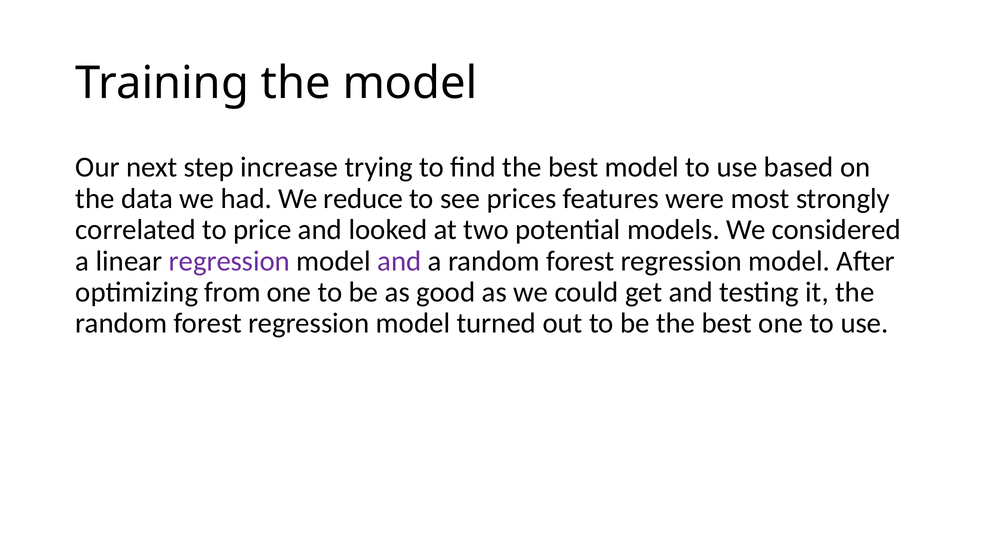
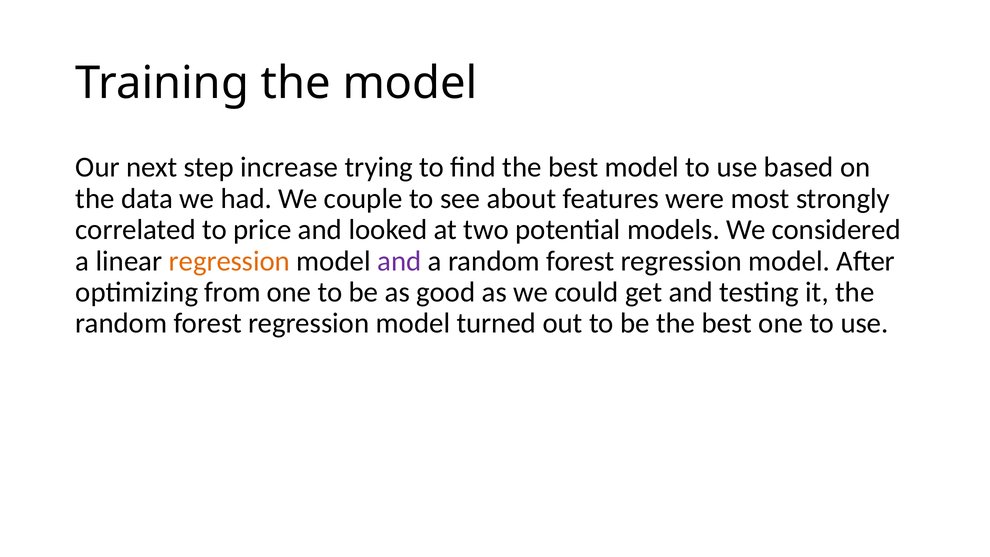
reduce: reduce -> couple (363, 199)
prices: prices -> about (521, 199)
regression colour: purple -> orange (229, 261)
